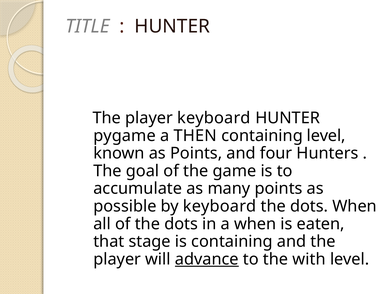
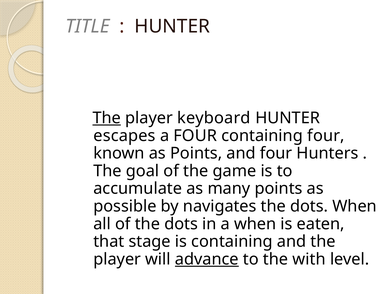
The underline: none -> present (107, 118)
pygame: pygame -> escapes (124, 136)
a THEN: THEN -> FOUR (195, 136)
containing level: level -> four (326, 136)
by keyboard: keyboard -> navigates (220, 206)
